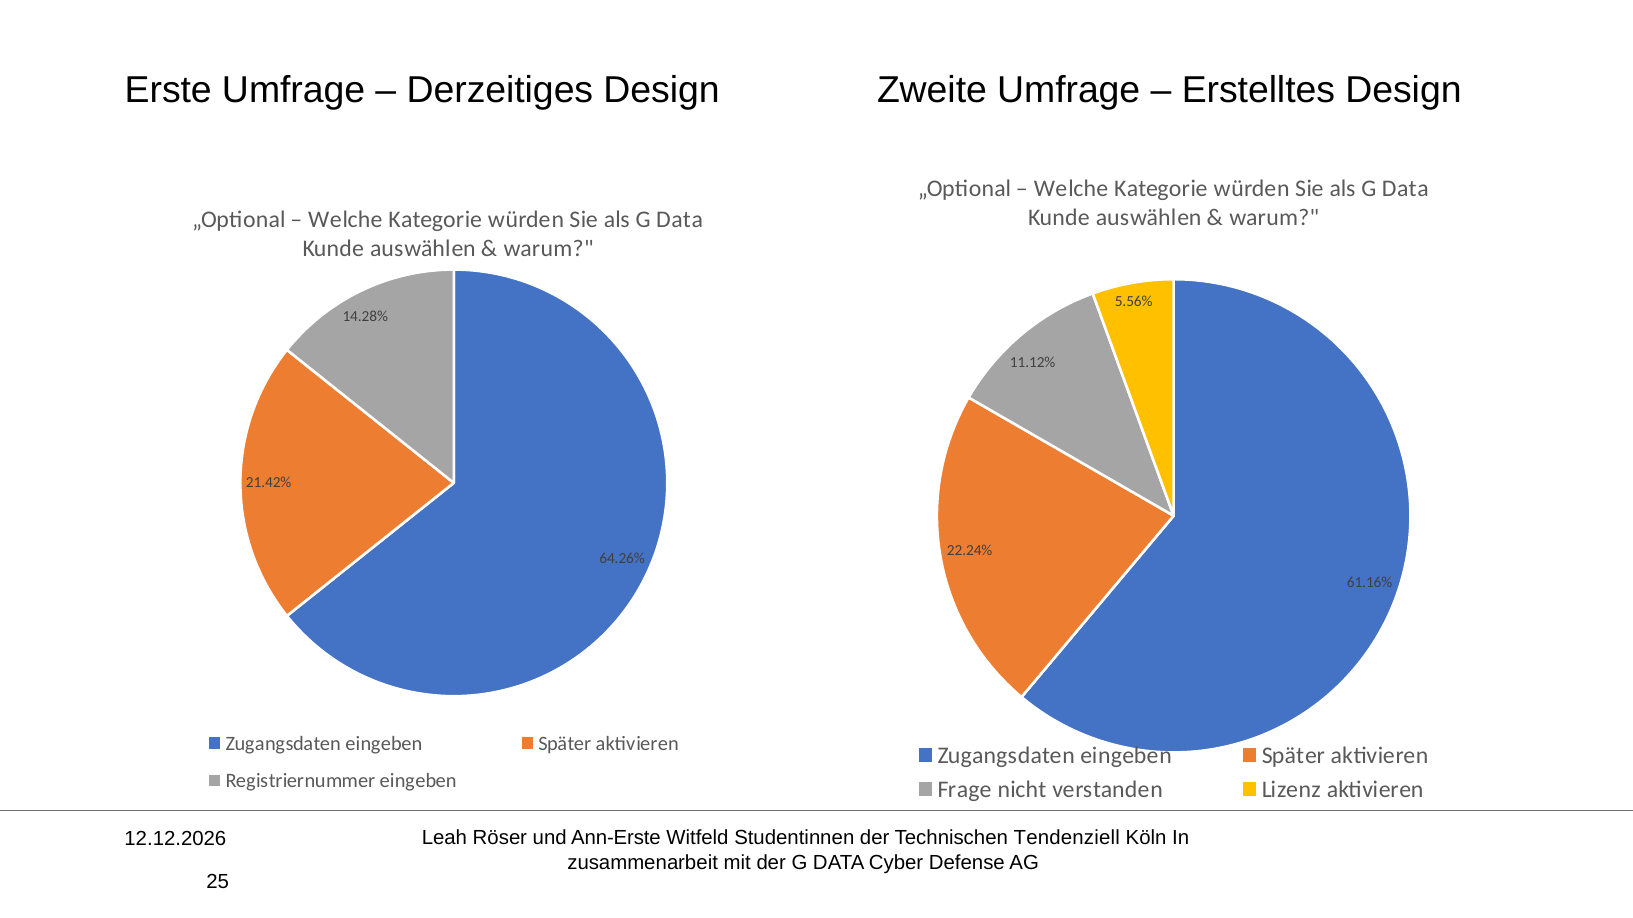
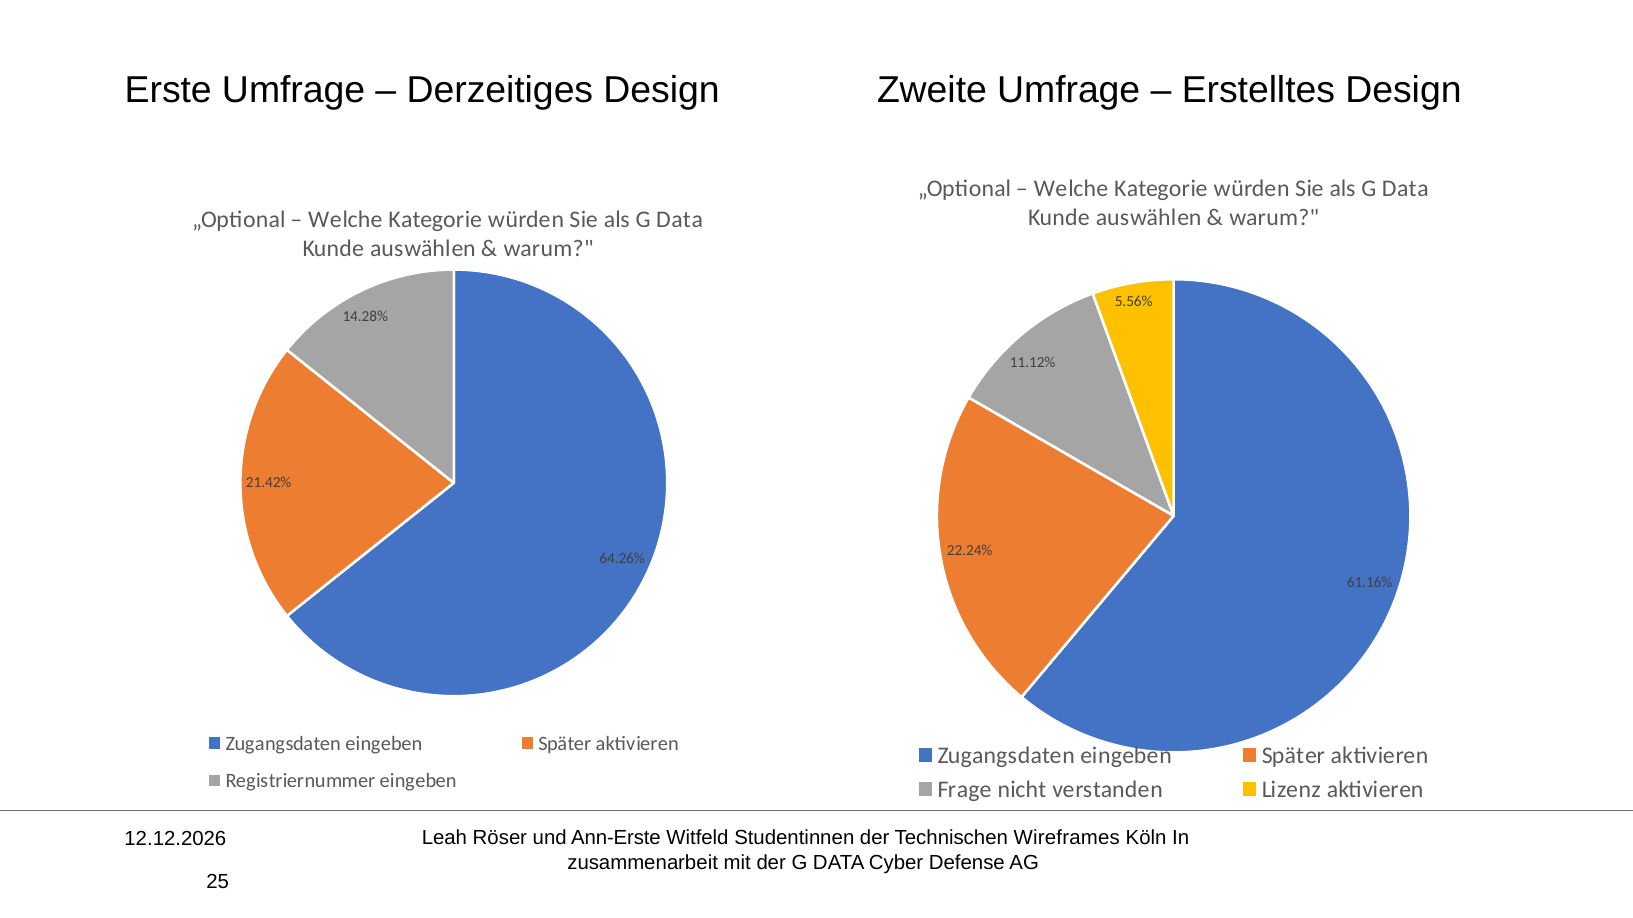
Tendenziell: Tendenziell -> Wireframes (1067, 839)
